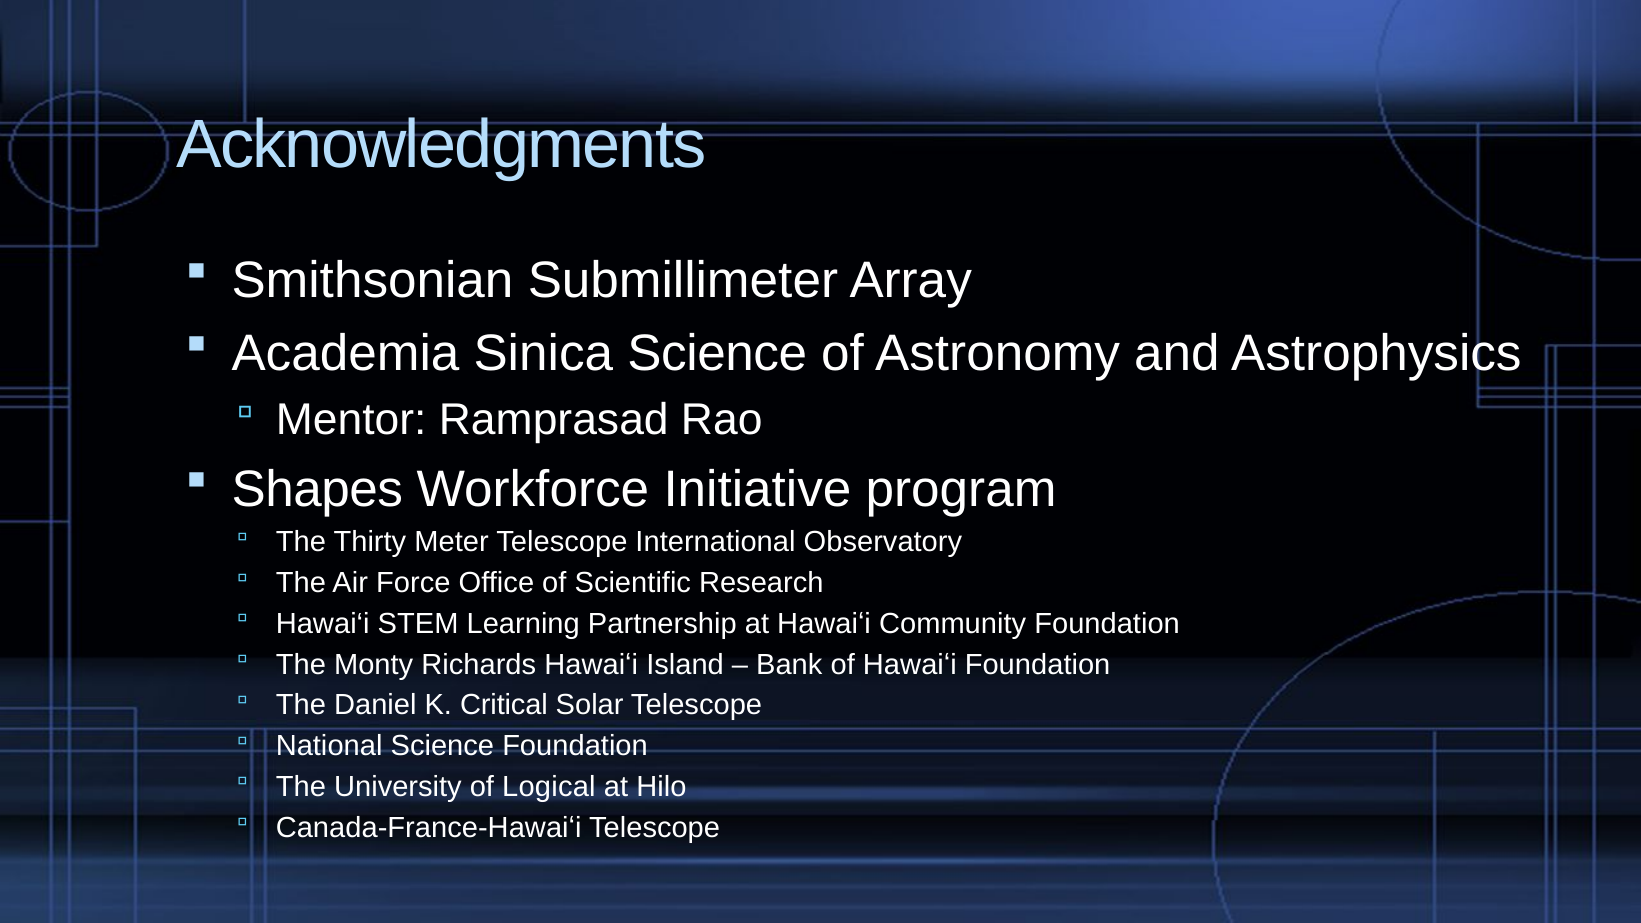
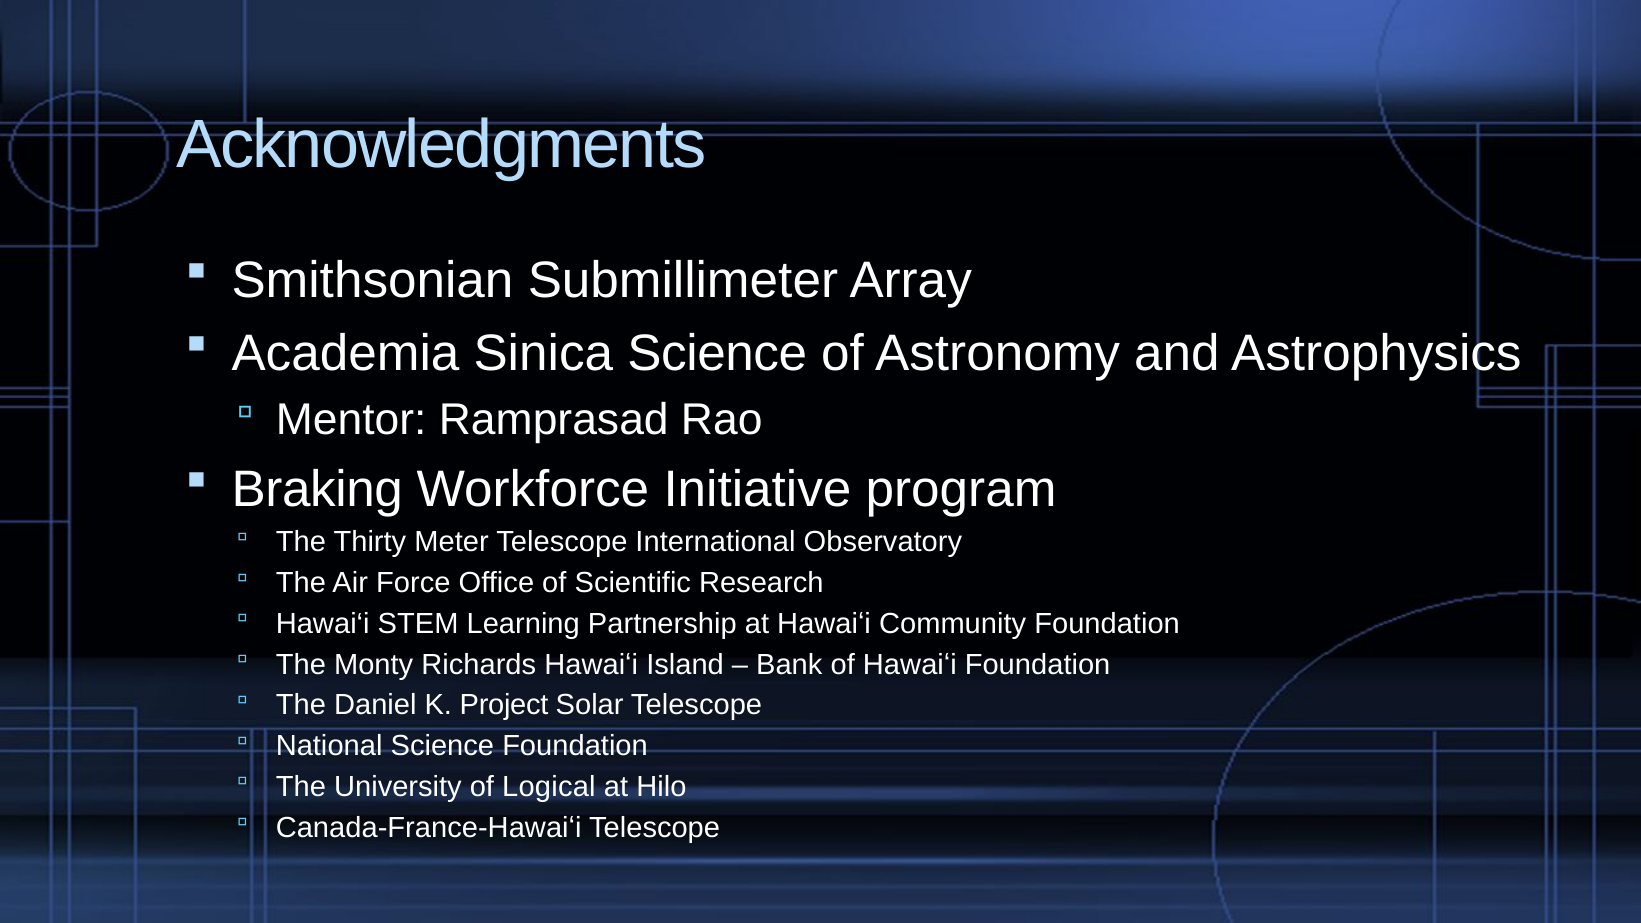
Shapes: Shapes -> Braking (317, 490)
Critical: Critical -> Project (504, 705)
